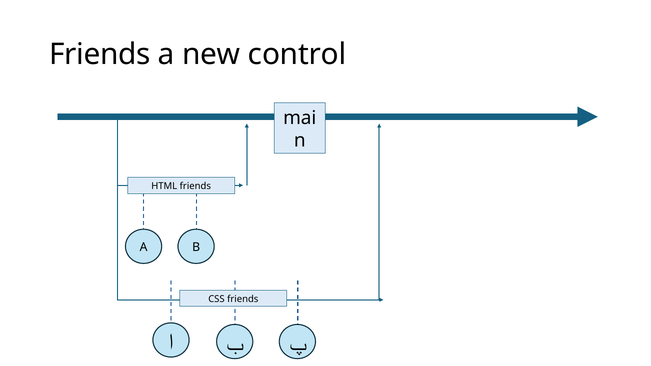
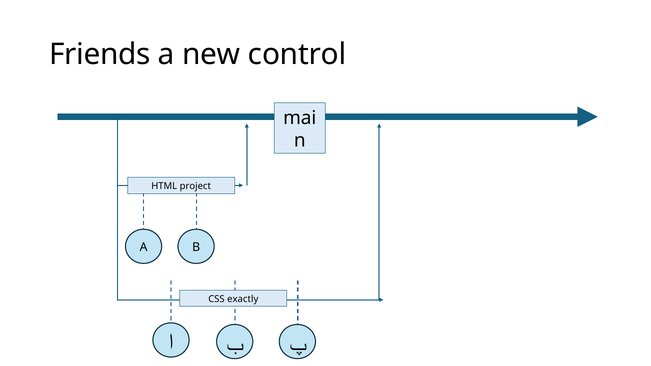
HTML friends: friends -> project (195, 186)
CSS friends: friends -> exactly (243, 299)
